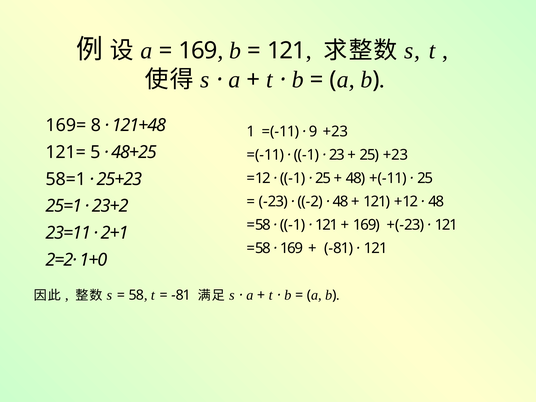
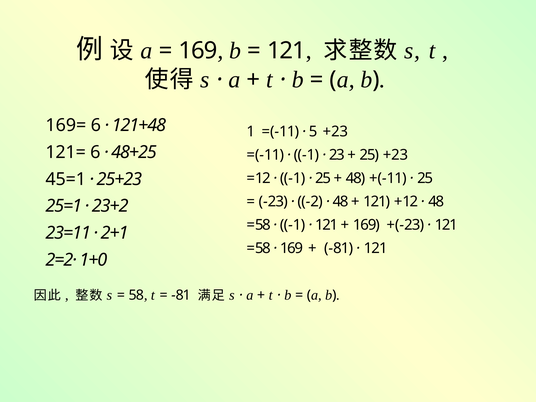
8: 8 -> 6 (96, 125)
9: 9 -> 5 (313, 132)
121= 5: 5 -> 6 (95, 152)
58=1: 58=1 -> 45=1 (66, 179)
